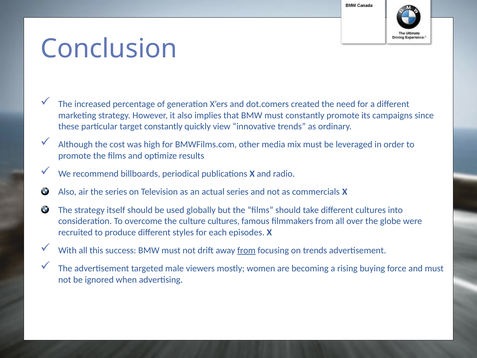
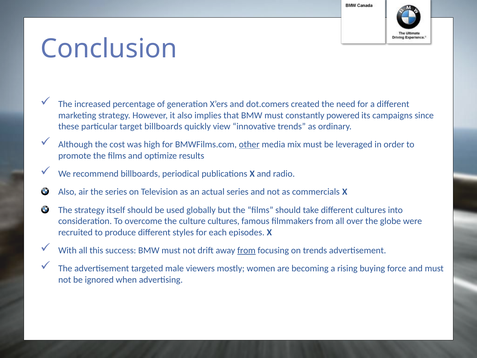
constantly promote: promote -> powered (343, 115)
target constantly: constantly -> billboards (163, 126)
other underline: none -> present (249, 144)
